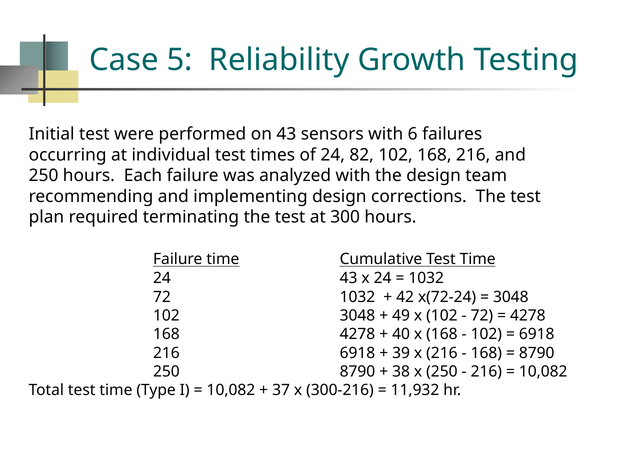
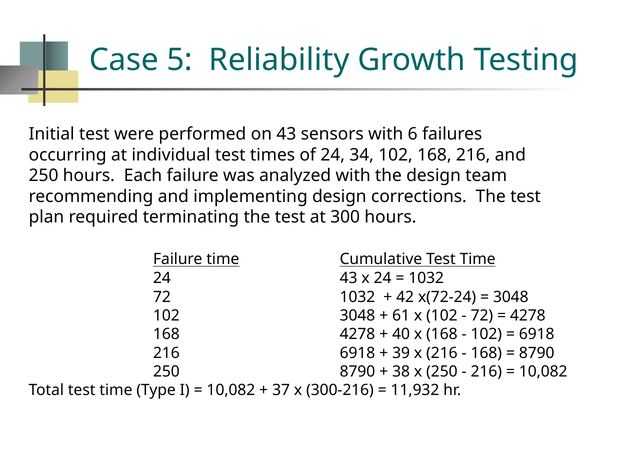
82: 82 -> 34 (362, 155)
49: 49 -> 61 (401, 315)
